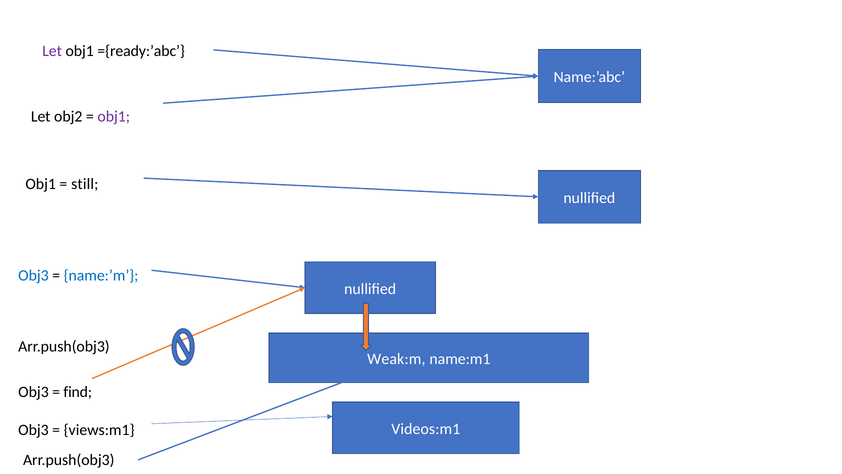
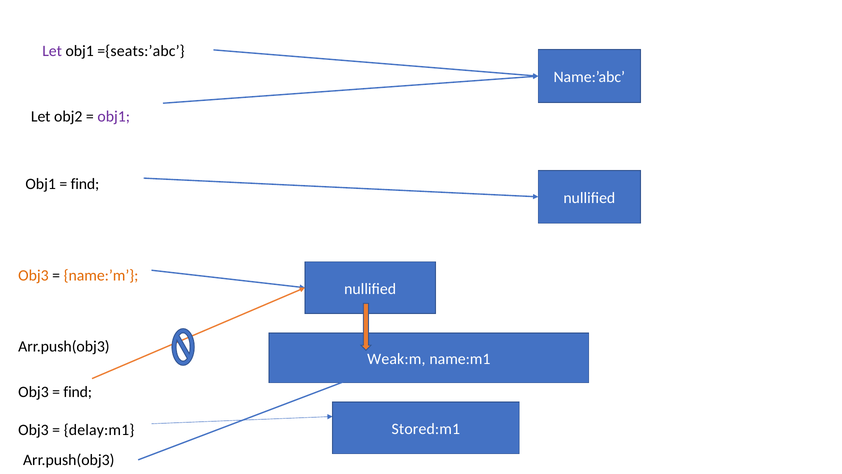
={ready:’abc: ={ready:’abc -> ={seats:’abc (141, 51)
still: still -> find (85, 184)
Obj3 colour: blue -> orange (33, 275)
name:’m colour: blue -> orange (101, 275)
Videos:m1: Videos:m1 -> Stored:m1 (426, 429)
views:m1: views:m1 -> delay:m1 (99, 430)
